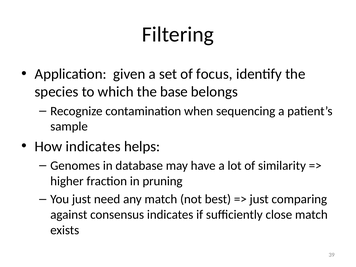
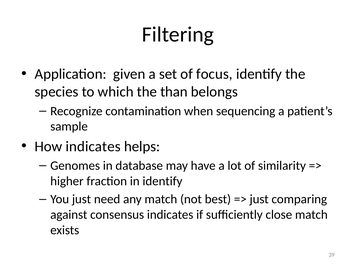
base: base -> than (174, 92)
in pruning: pruning -> identify (162, 181)
